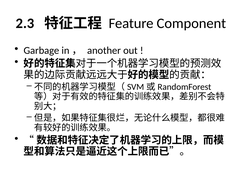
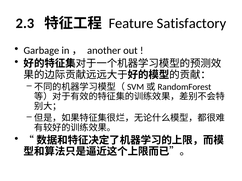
Component: Component -> Satisfactory (191, 23)
